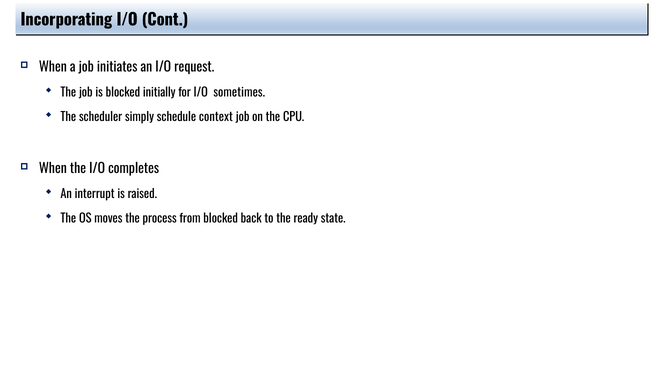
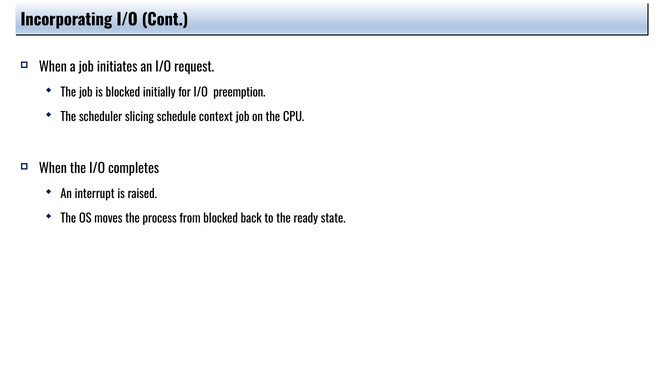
sometimes: sometimes -> preemption (239, 93)
simply: simply -> slicing (140, 117)
